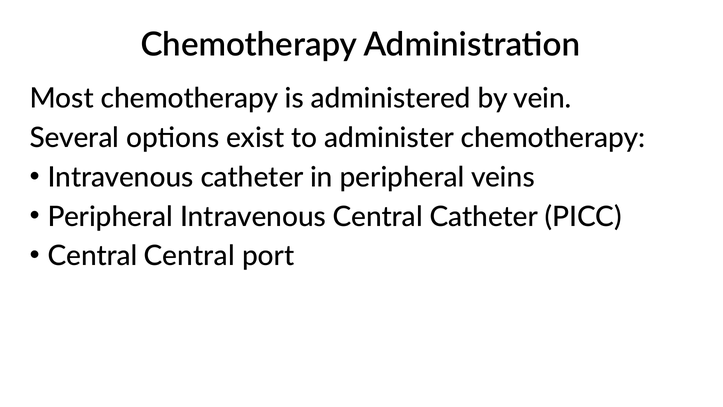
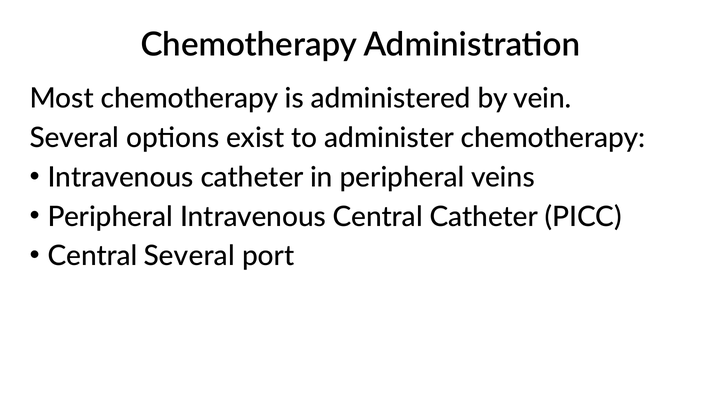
Central Central: Central -> Several (189, 256)
